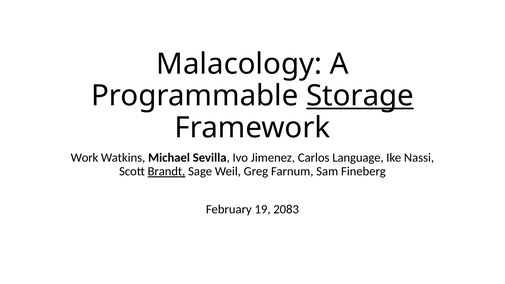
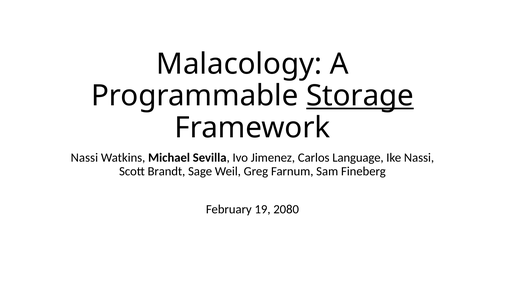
Work: Work -> Nassi (84, 158)
Brandt underline: present -> none (166, 171)
2083: 2083 -> 2080 (286, 209)
